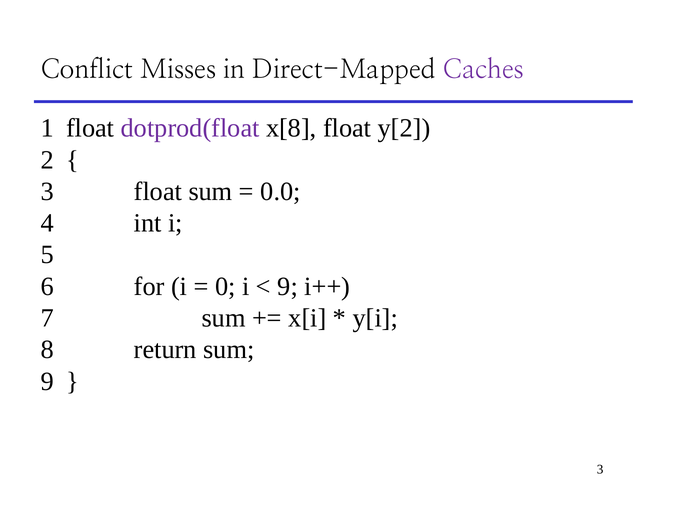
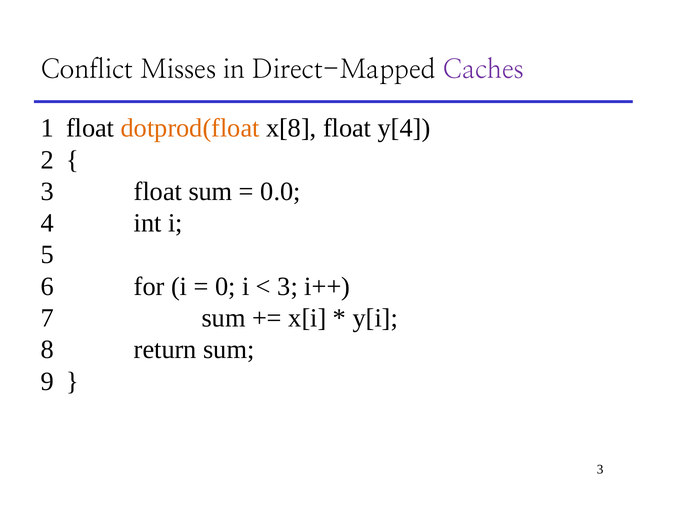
dotprod(float colour: purple -> orange (190, 128)
y[2: y[2 -> y[4 (404, 128)
9: 9 -> 3 (288, 287)
